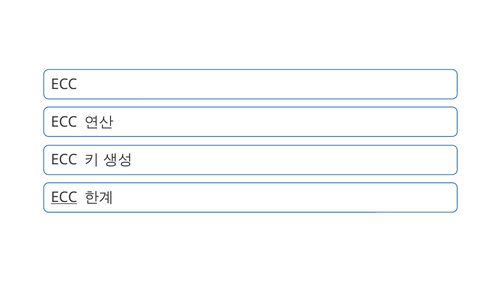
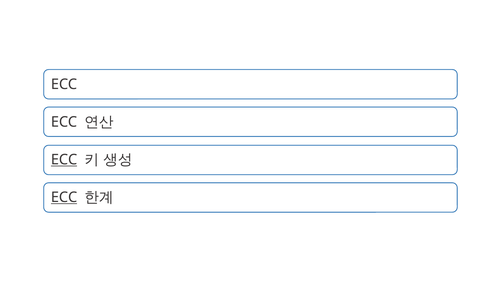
ECC underline: none -> present (64, 160)
